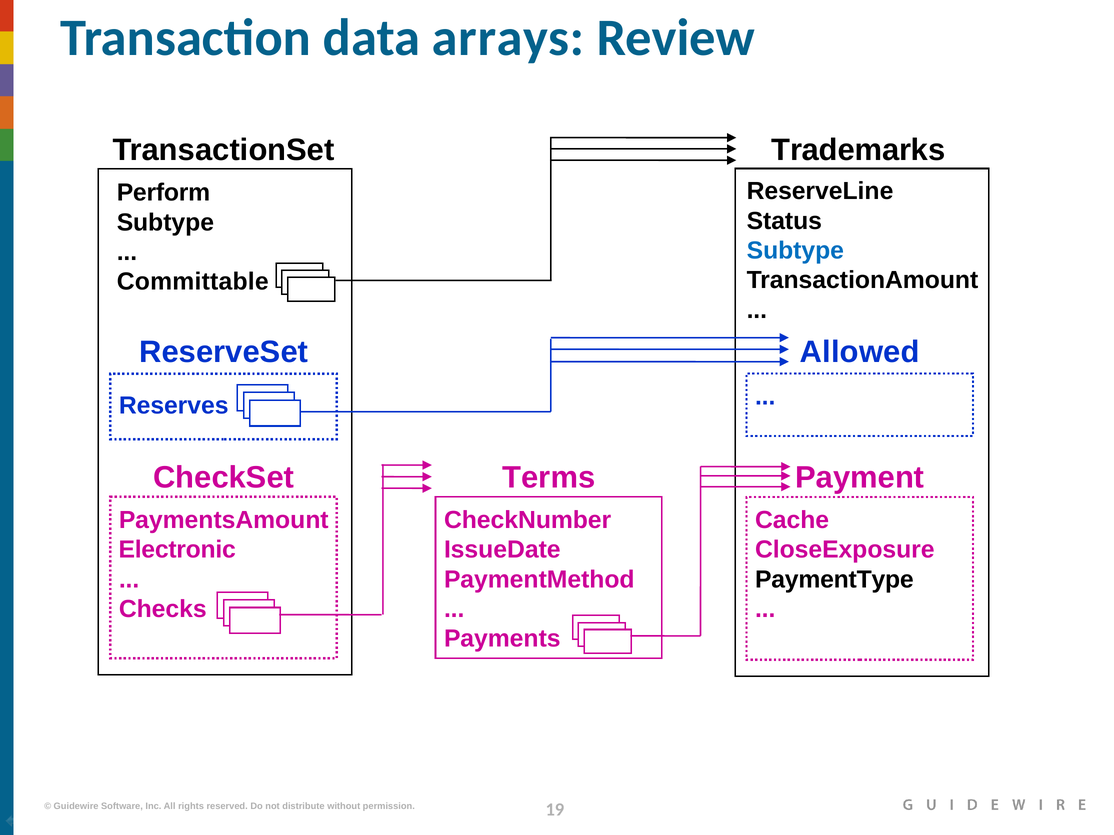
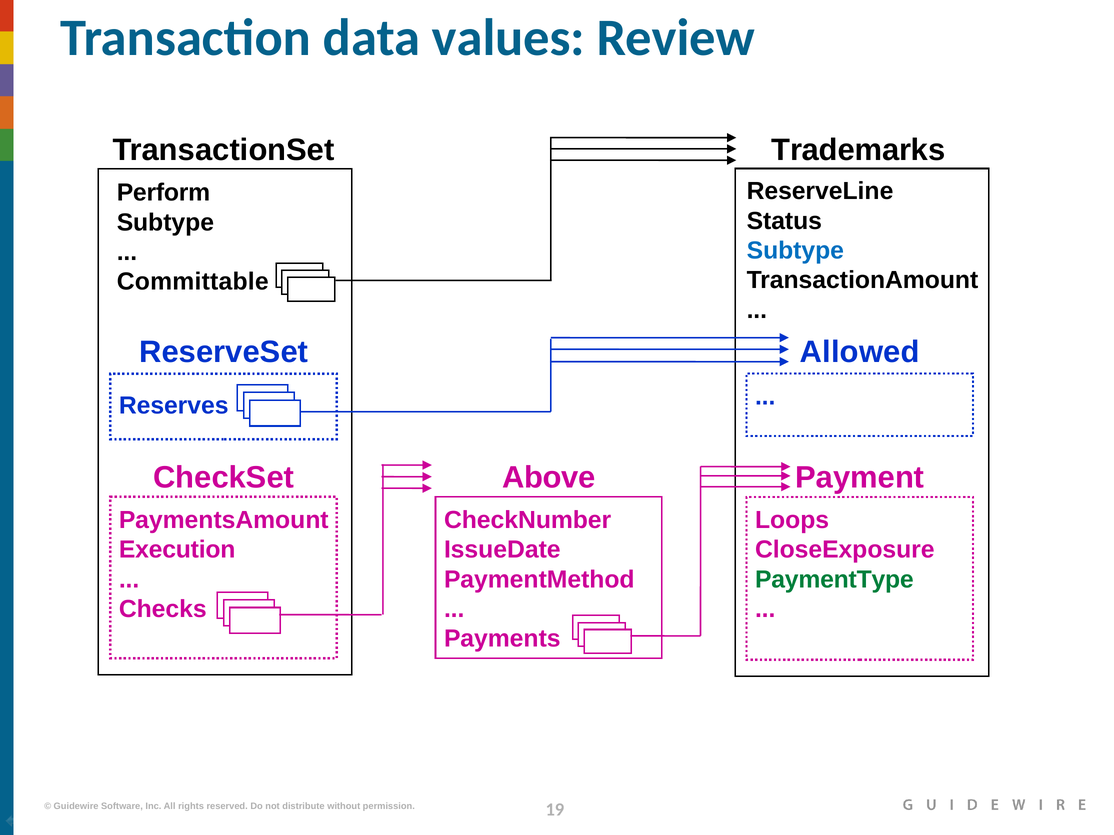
arrays: arrays -> values (508, 38)
Terms: Terms -> Above (549, 478)
Cache: Cache -> Loops (792, 520)
Electronic: Electronic -> Execution (177, 550)
PaymentType colour: black -> green (834, 580)
